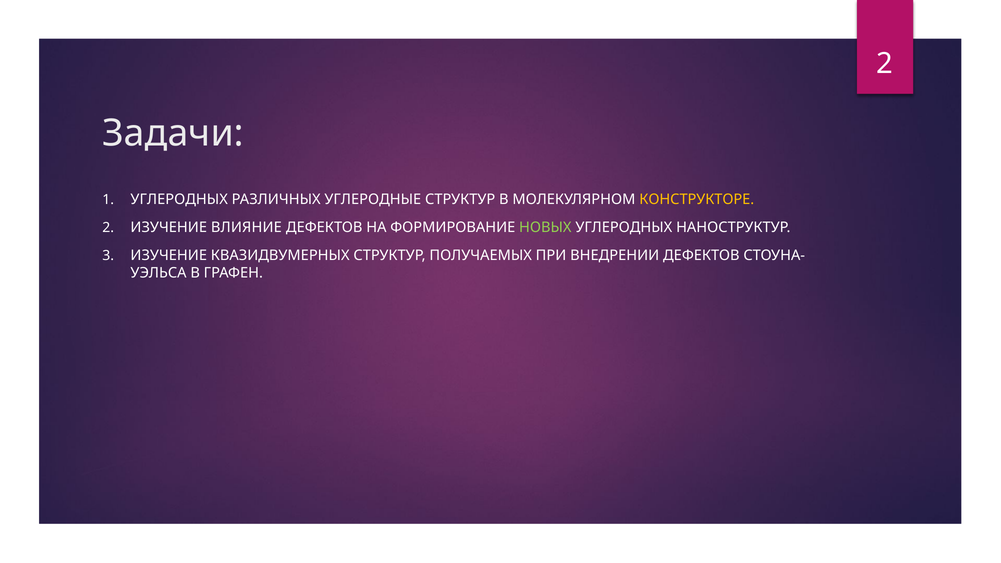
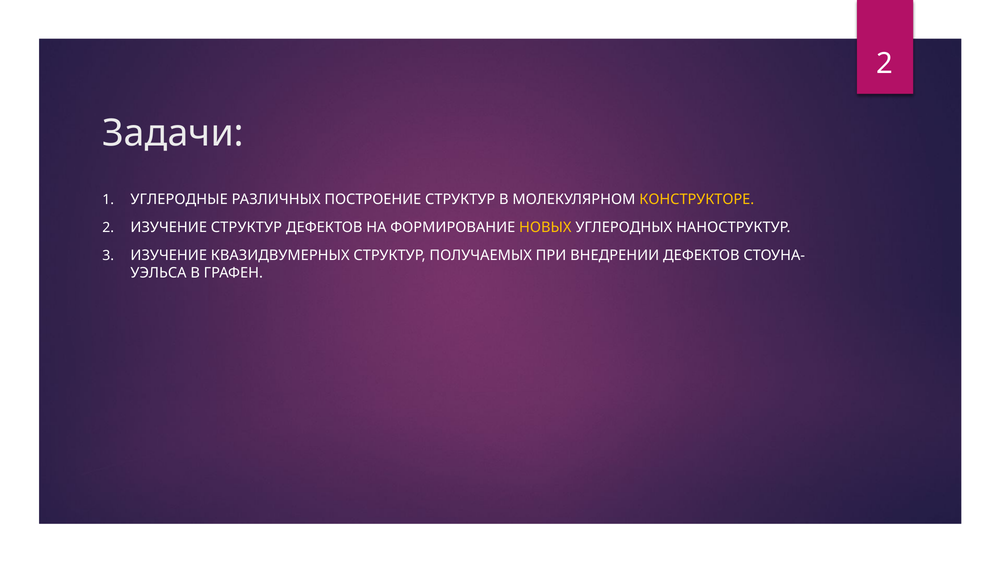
УГЛЕРОДНЫХ: УГЛЕРОДНЫХ -> УГЛЕРОДНЫЕ (179, 199)
УГЛЕРОДНЫЕ: УГЛЕРОДНЫЕ -> ПОСТРОЕНИЕ (373, 199)
ИЗУЧЕНИЕ ВЛИЯНИЕ: ВЛИЯНИЕ -> СТРУКТУР (246, 227)
НОВЫХ colour: light green -> yellow (545, 227)
